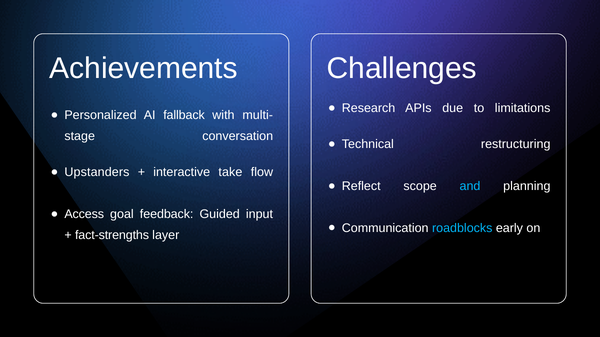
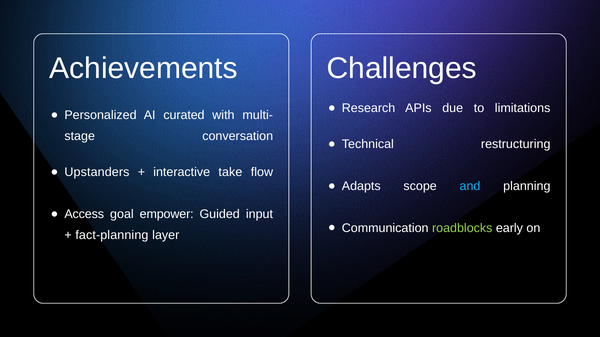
fallback: fallback -> curated (184, 115)
Reflect: Reflect -> Adapts (361, 186)
feedback: feedback -> empower (167, 214)
roadblocks colour: light blue -> light green (462, 228)
fact-strengths: fact-strengths -> fact-planning (112, 235)
